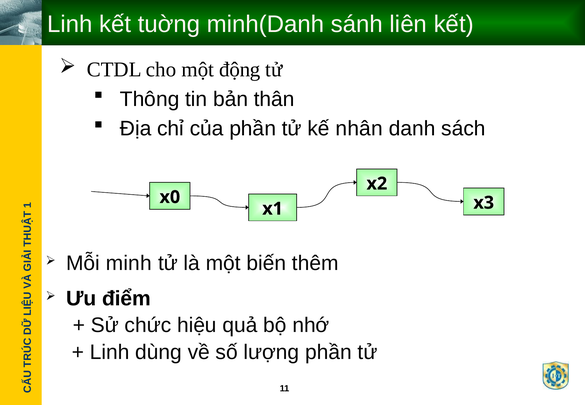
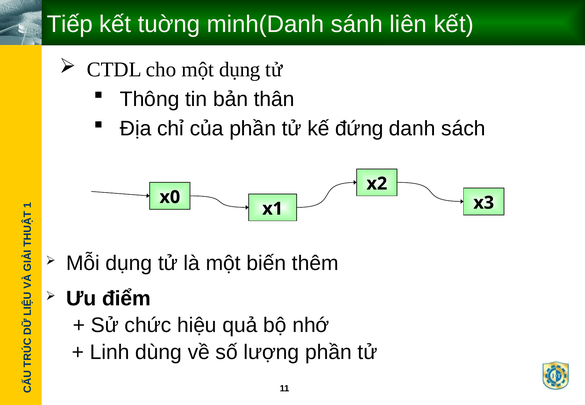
Linh: Linh -> Tiếp (70, 24)
một động: động -> dụng (240, 70)
nhân: nhân -> đứng (359, 128)
Mỗi minh: minh -> dụng (129, 263)
